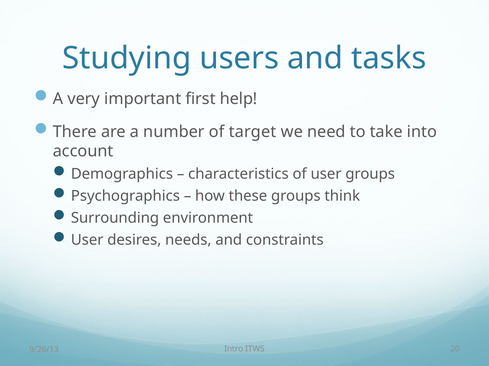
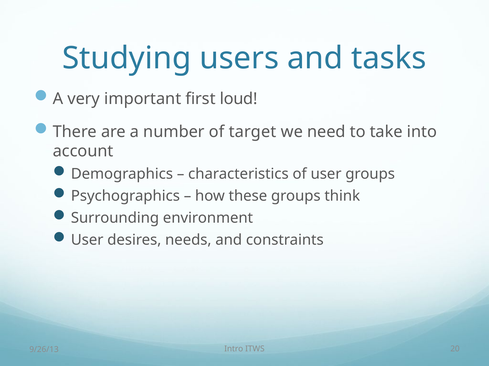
help: help -> loud (239, 99)
